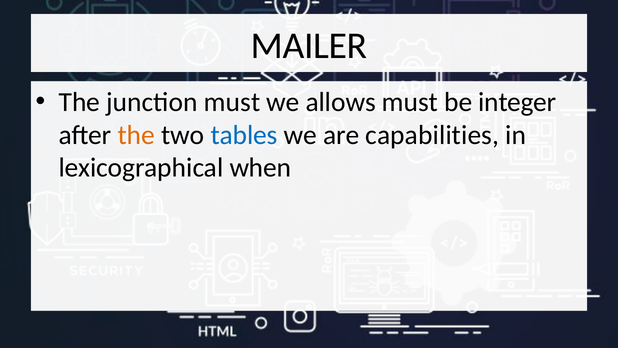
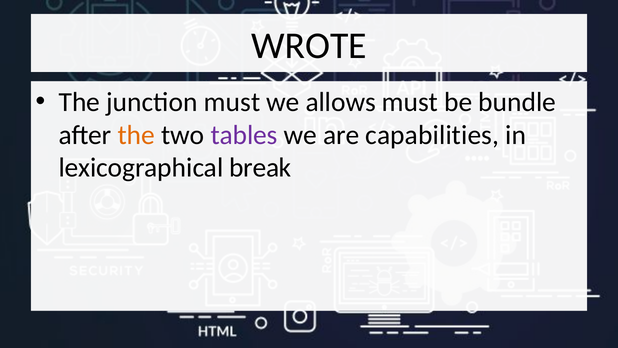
MAILER: MAILER -> WROTE (309, 46)
integer: integer -> bundle (517, 102)
tables colour: blue -> purple (244, 135)
when: when -> break (260, 168)
